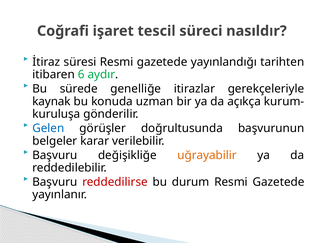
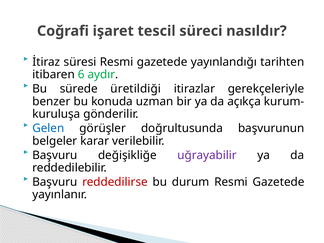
genelliğe: genelliğe -> üretildiği (136, 89)
kaynak: kaynak -> benzer (51, 101)
uğrayabilir colour: orange -> purple (207, 155)
